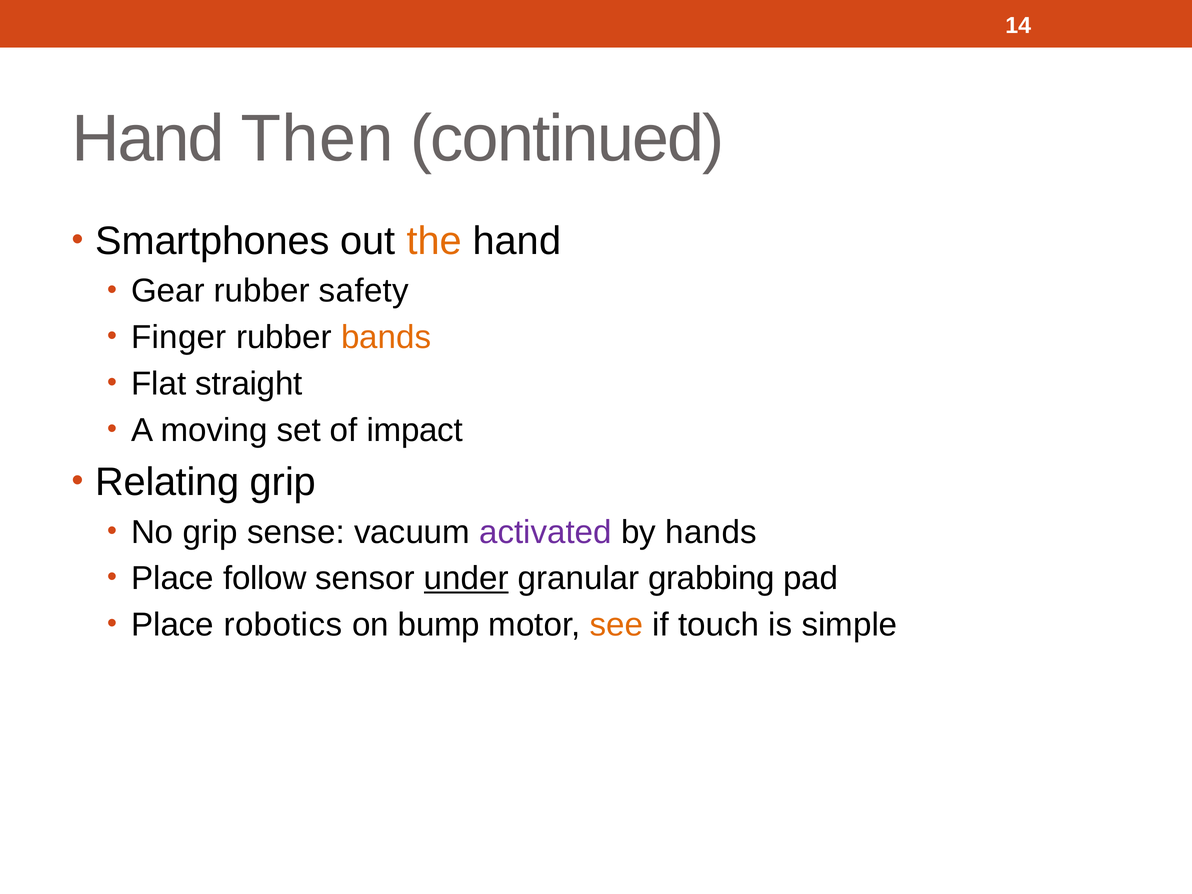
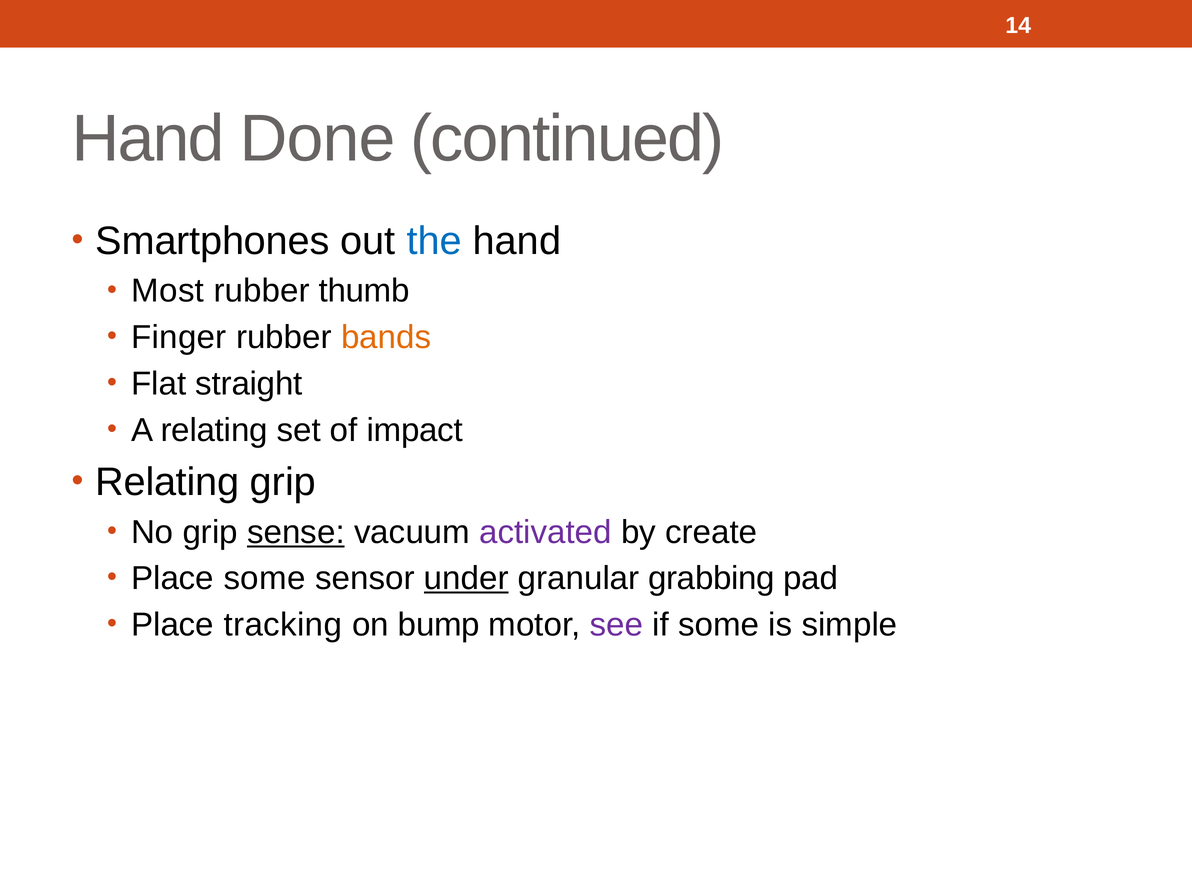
Then: Then -> Done (318, 139)
the colour: orange -> blue (434, 241)
Gear: Gear -> Most (168, 291)
safety: safety -> thumb (364, 291)
A moving: moving -> relating (214, 430)
sense underline: none -> present (296, 532)
hands: hands -> create (711, 532)
Place follow: follow -> some (265, 578)
robotics: robotics -> tracking (283, 625)
see colour: orange -> purple (616, 625)
if touch: touch -> some (719, 625)
